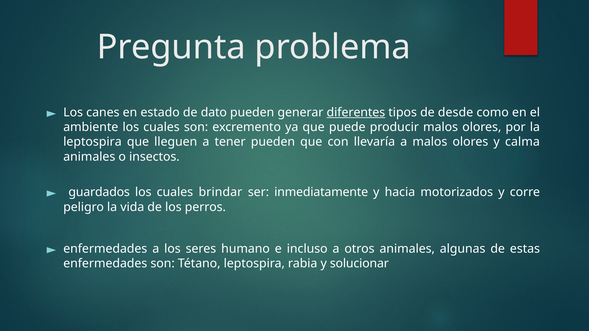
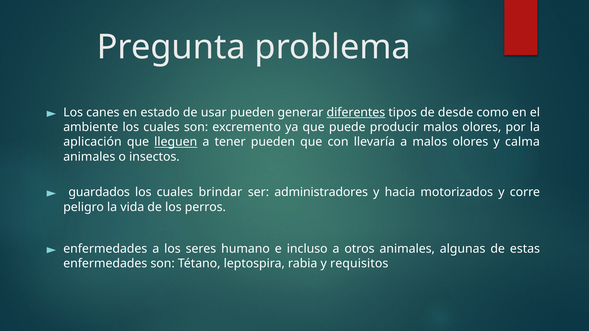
dato: dato -> usar (214, 113)
leptospira: leptospira -> aplicación (92, 142)
lleguen underline: none -> present (176, 142)
inmediatamente: inmediatamente -> administradores (321, 192)
solucionar: solucionar -> requisitos (359, 264)
